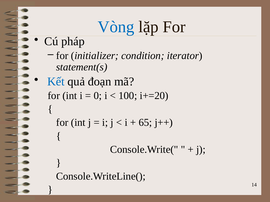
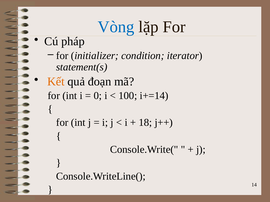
Kết colour: blue -> orange (56, 82)
i+=20: i+=20 -> i+=14 (154, 96)
65: 65 -> 18 (145, 123)
